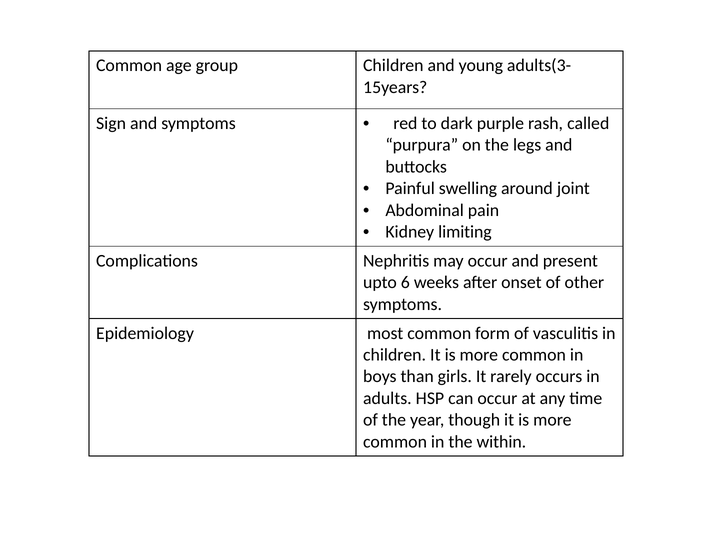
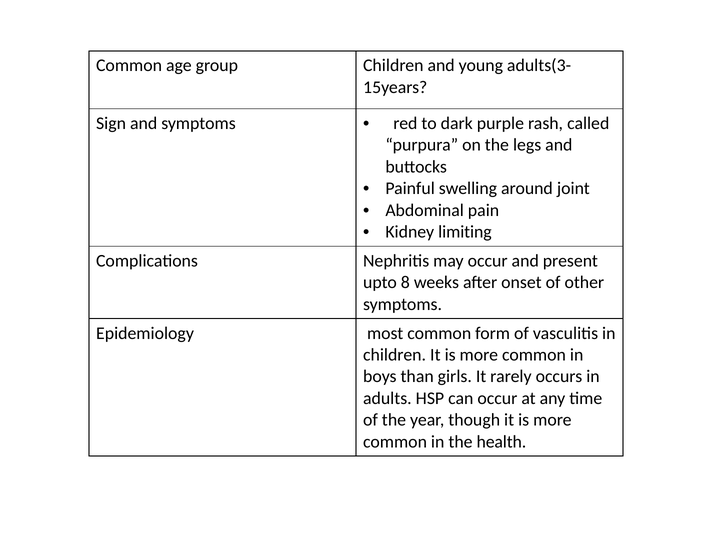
6: 6 -> 8 (405, 283)
within: within -> health (501, 442)
